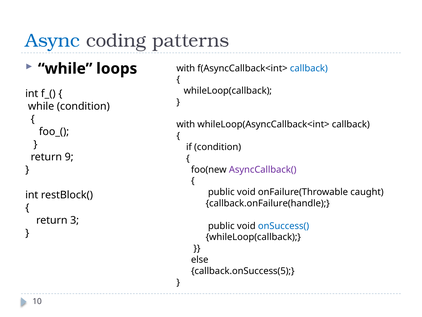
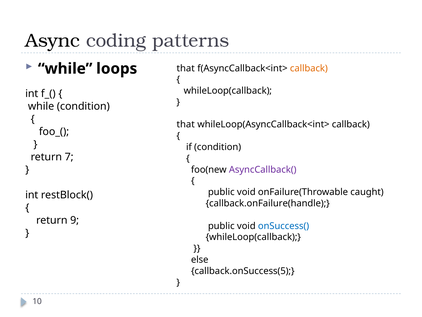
Async colour: blue -> black (53, 41)
with: with -> that (186, 68)
callback colour: blue -> orange (309, 68)
with: with -> that (186, 124)
9: 9 -> 7 (69, 157)
3: 3 -> 9 (75, 220)
